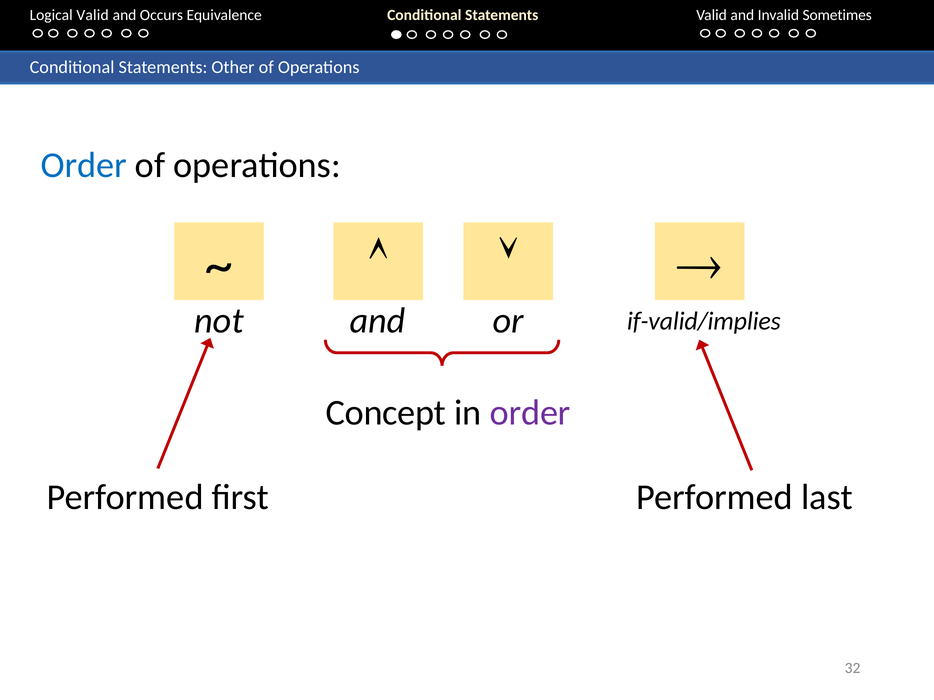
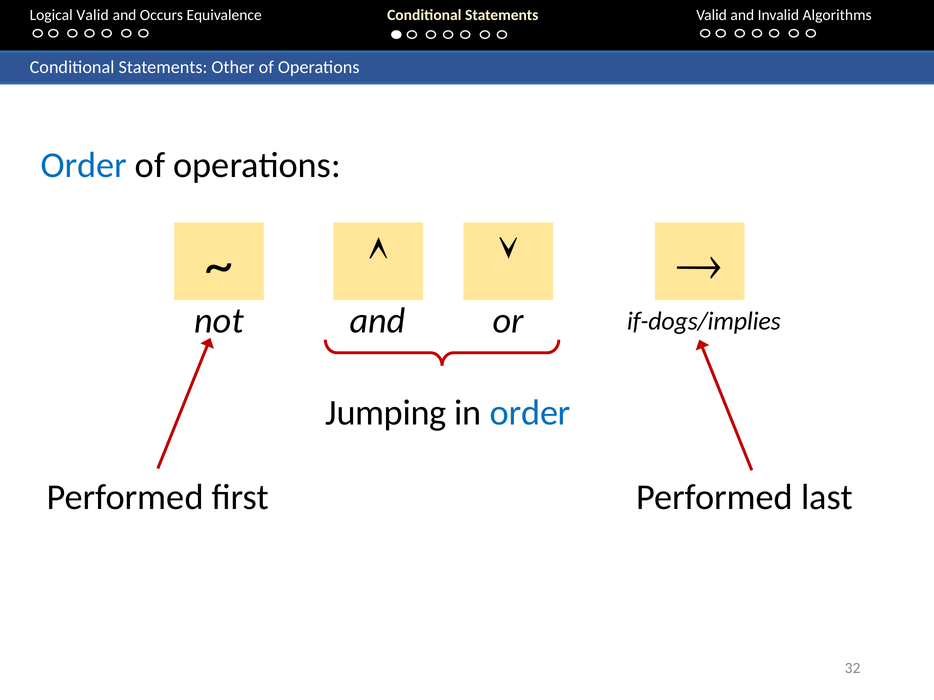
Sometimes: Sometimes -> Algorithms (837, 15)
if-valid/implies: if-valid/implies -> if-dogs/implies (704, 321)
Concept: Concept -> Jumping (386, 413)
order colour: purple -> blue (530, 413)
